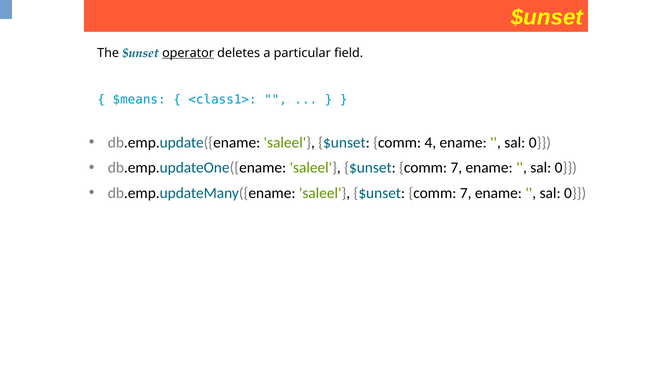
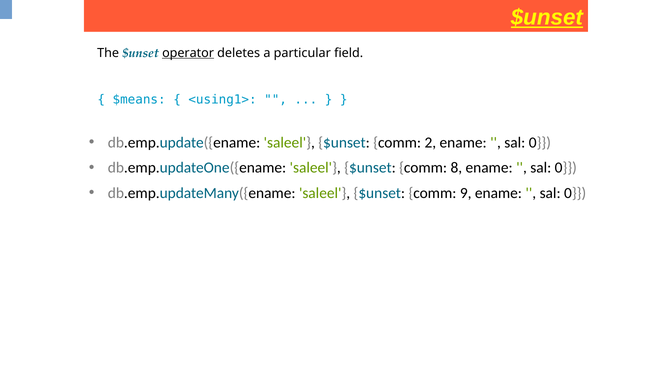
$unset underline: none -> present (547, 17)
<class1>: <class1> -> <using1> (223, 100)
4: 4 -> 2 (430, 143)
7: 7 -> 8 (456, 168)
7: 7 -> 9 (466, 193)
